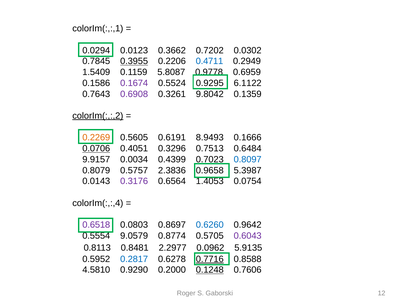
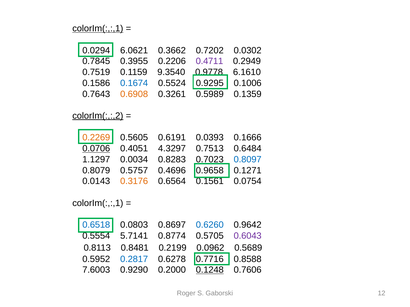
colorIm(:,:,1 underline: none -> present (98, 29)
0.0123: 0.0123 -> 6.0621 (134, 50)
0.3955 underline: present -> none (134, 61)
0.4711 colour: blue -> purple (209, 61)
1.5409: 1.5409 -> 0.7519 (96, 72)
5.8087: 5.8087 -> 9.3540 (171, 72)
0.6959: 0.6959 -> 6.1610 (247, 72)
0.1674 colour: purple -> blue (134, 83)
6.1122: 6.1122 -> 0.1006 (248, 83)
0.6908 colour: purple -> orange (134, 94)
9.8042: 9.8042 -> 0.5989 (210, 94)
8.9493: 8.9493 -> 0.0393 (210, 138)
0.3296: 0.3296 -> 4.3297 (172, 149)
9.9157: 9.9157 -> 1.1297 (96, 160)
0.4399: 0.4399 -> 0.8283 (172, 160)
2.3836: 2.3836 -> 0.4696 (172, 171)
5.3987: 5.3987 -> 0.1271 (248, 171)
0.3176 colour: purple -> orange (134, 182)
1.4053: 1.4053 -> 0.1561 (210, 182)
colorIm(:,:,4: colorIm(:,:,4 -> colorIm(:,:,1 (98, 203)
0.6518 colour: purple -> blue (96, 225)
9.0579: 9.0579 -> 5.7141 (134, 236)
2.2977: 2.2977 -> 0.2199 (173, 248)
5.9135: 5.9135 -> 0.5689 (248, 248)
0.7716 underline: present -> none (210, 259)
4.5810: 4.5810 -> 7.6003 (96, 270)
